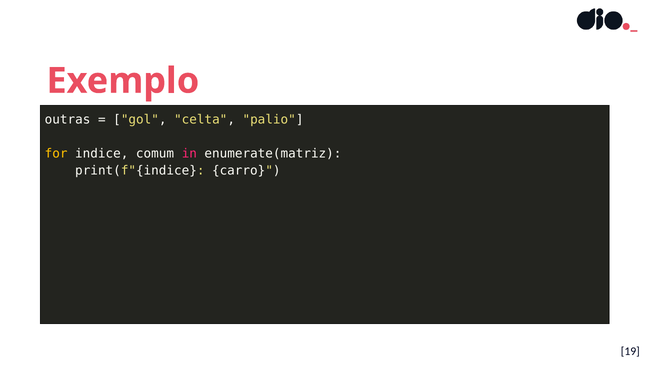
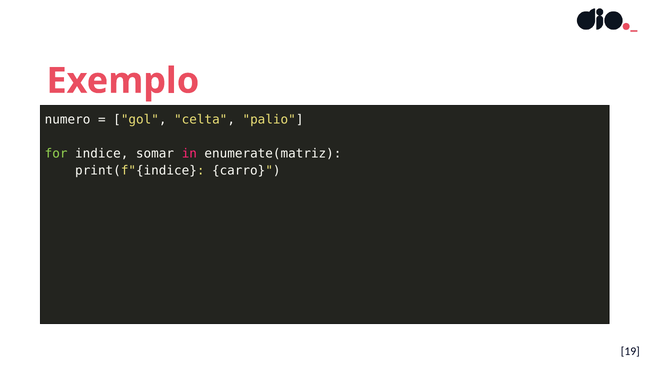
outras: outras -> numero (68, 119)
for colour: yellow -> light green (56, 154)
comum: comum -> somar (155, 154)
